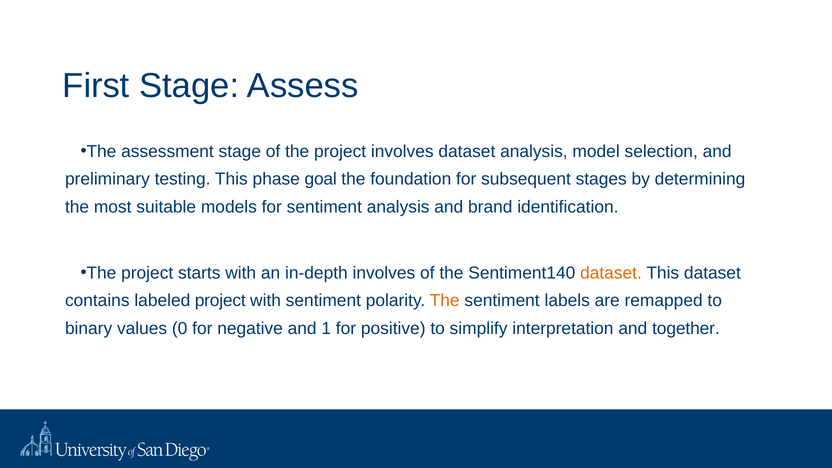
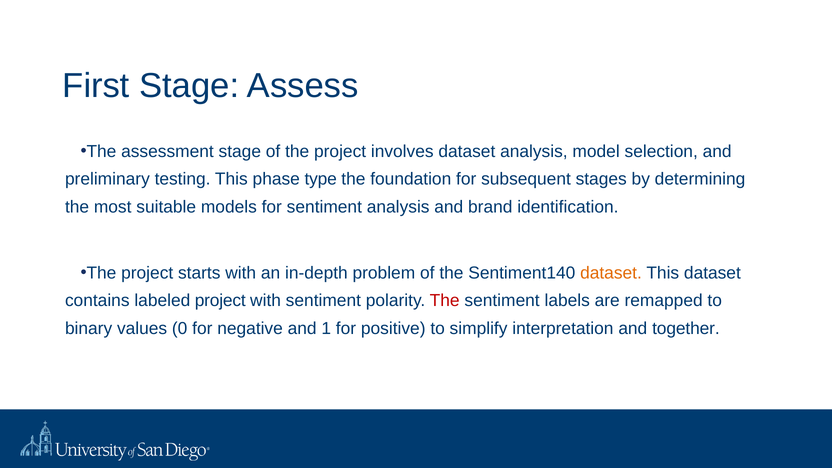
goal: goal -> type (321, 179)
in-depth involves: involves -> problem (384, 273)
The colour: orange -> red (445, 301)
